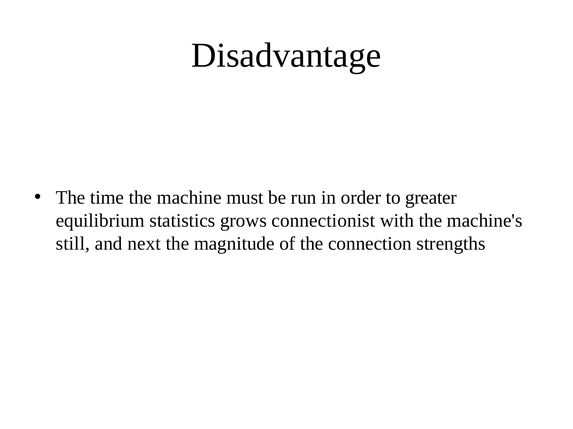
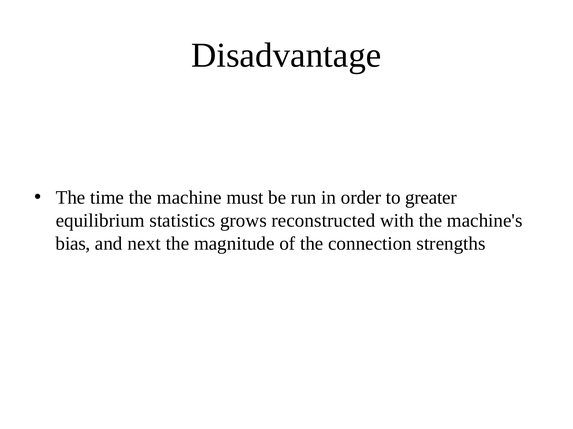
connectionist: connectionist -> reconstructed (323, 221)
still: still -> bias (73, 244)
